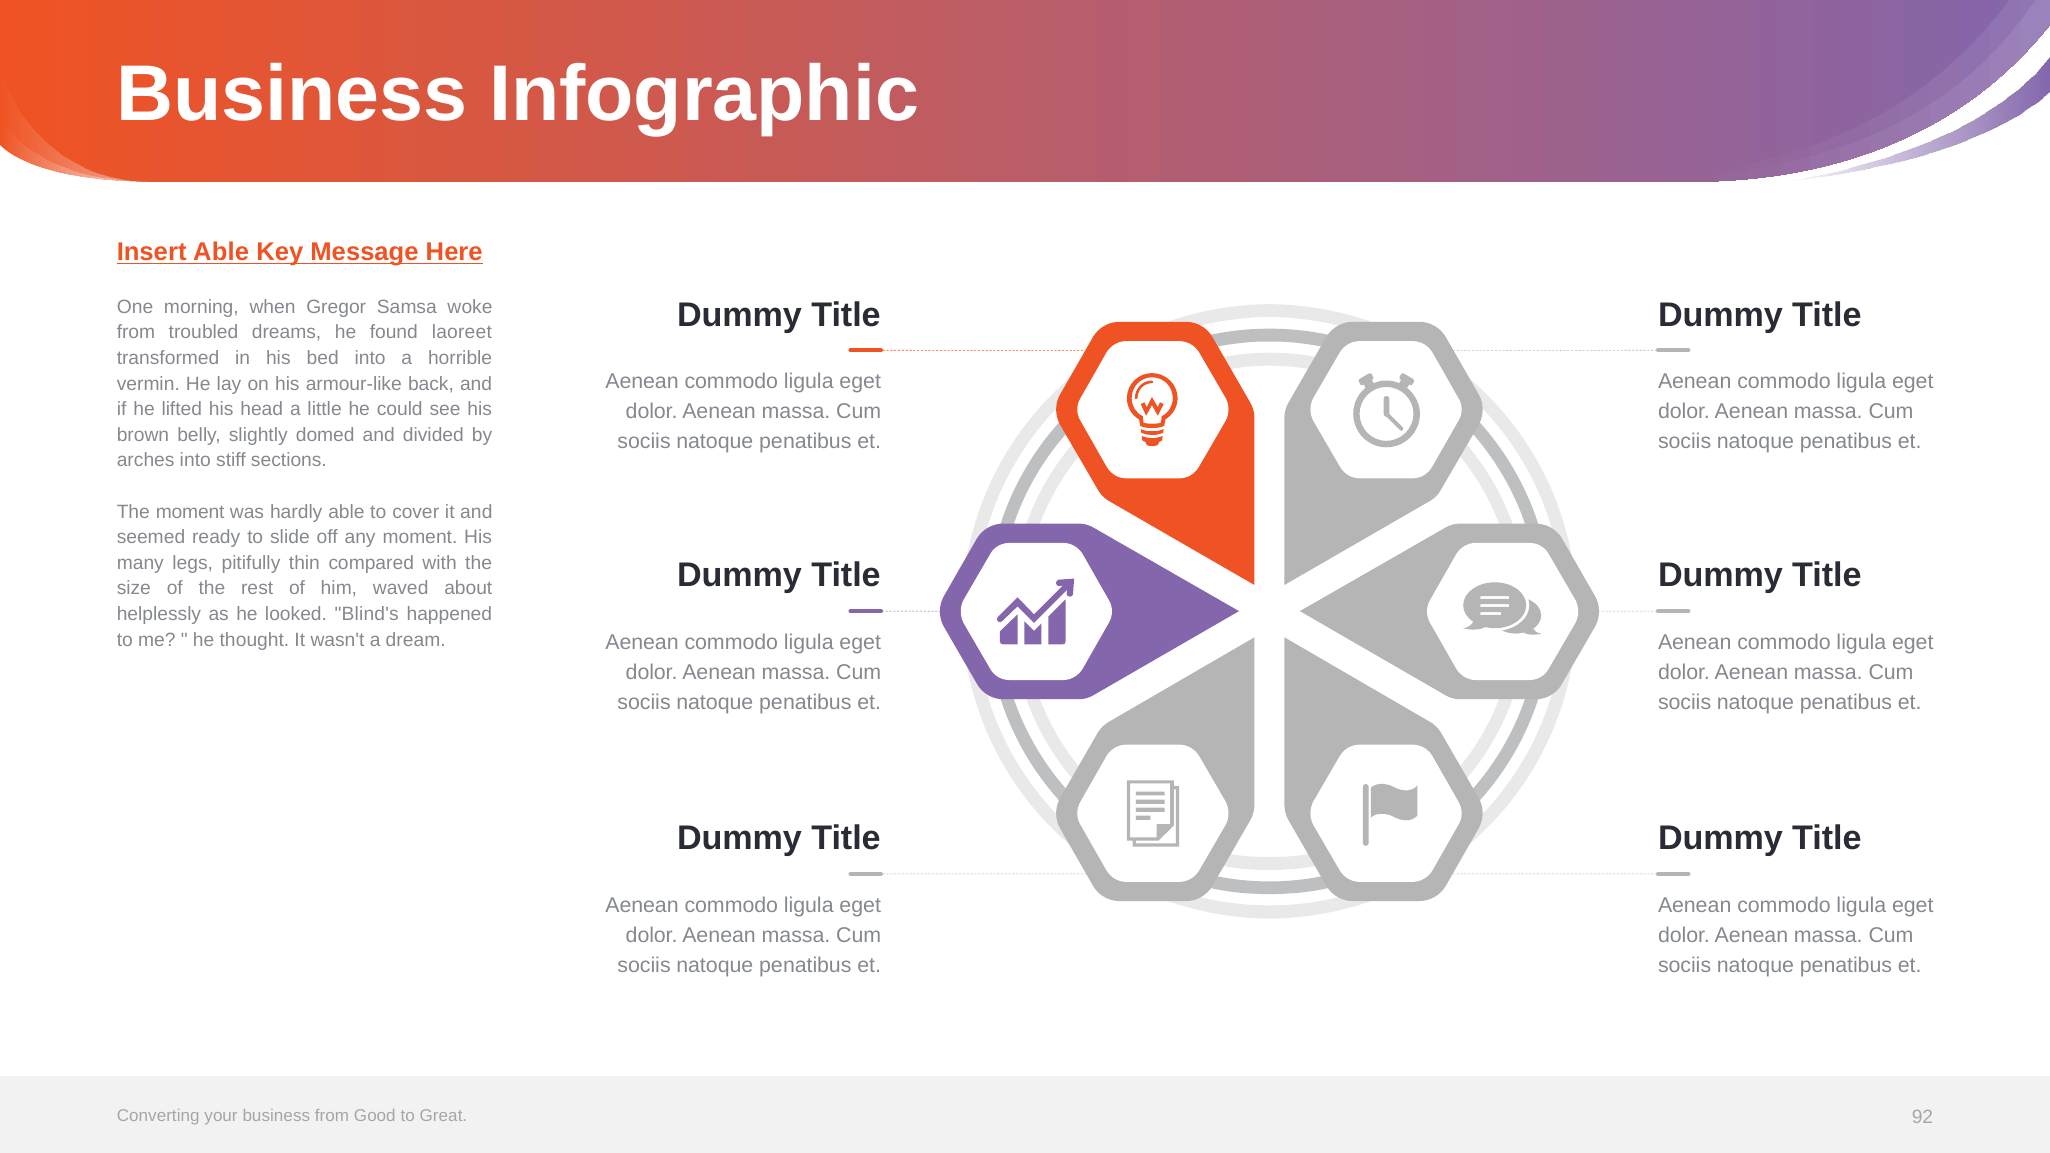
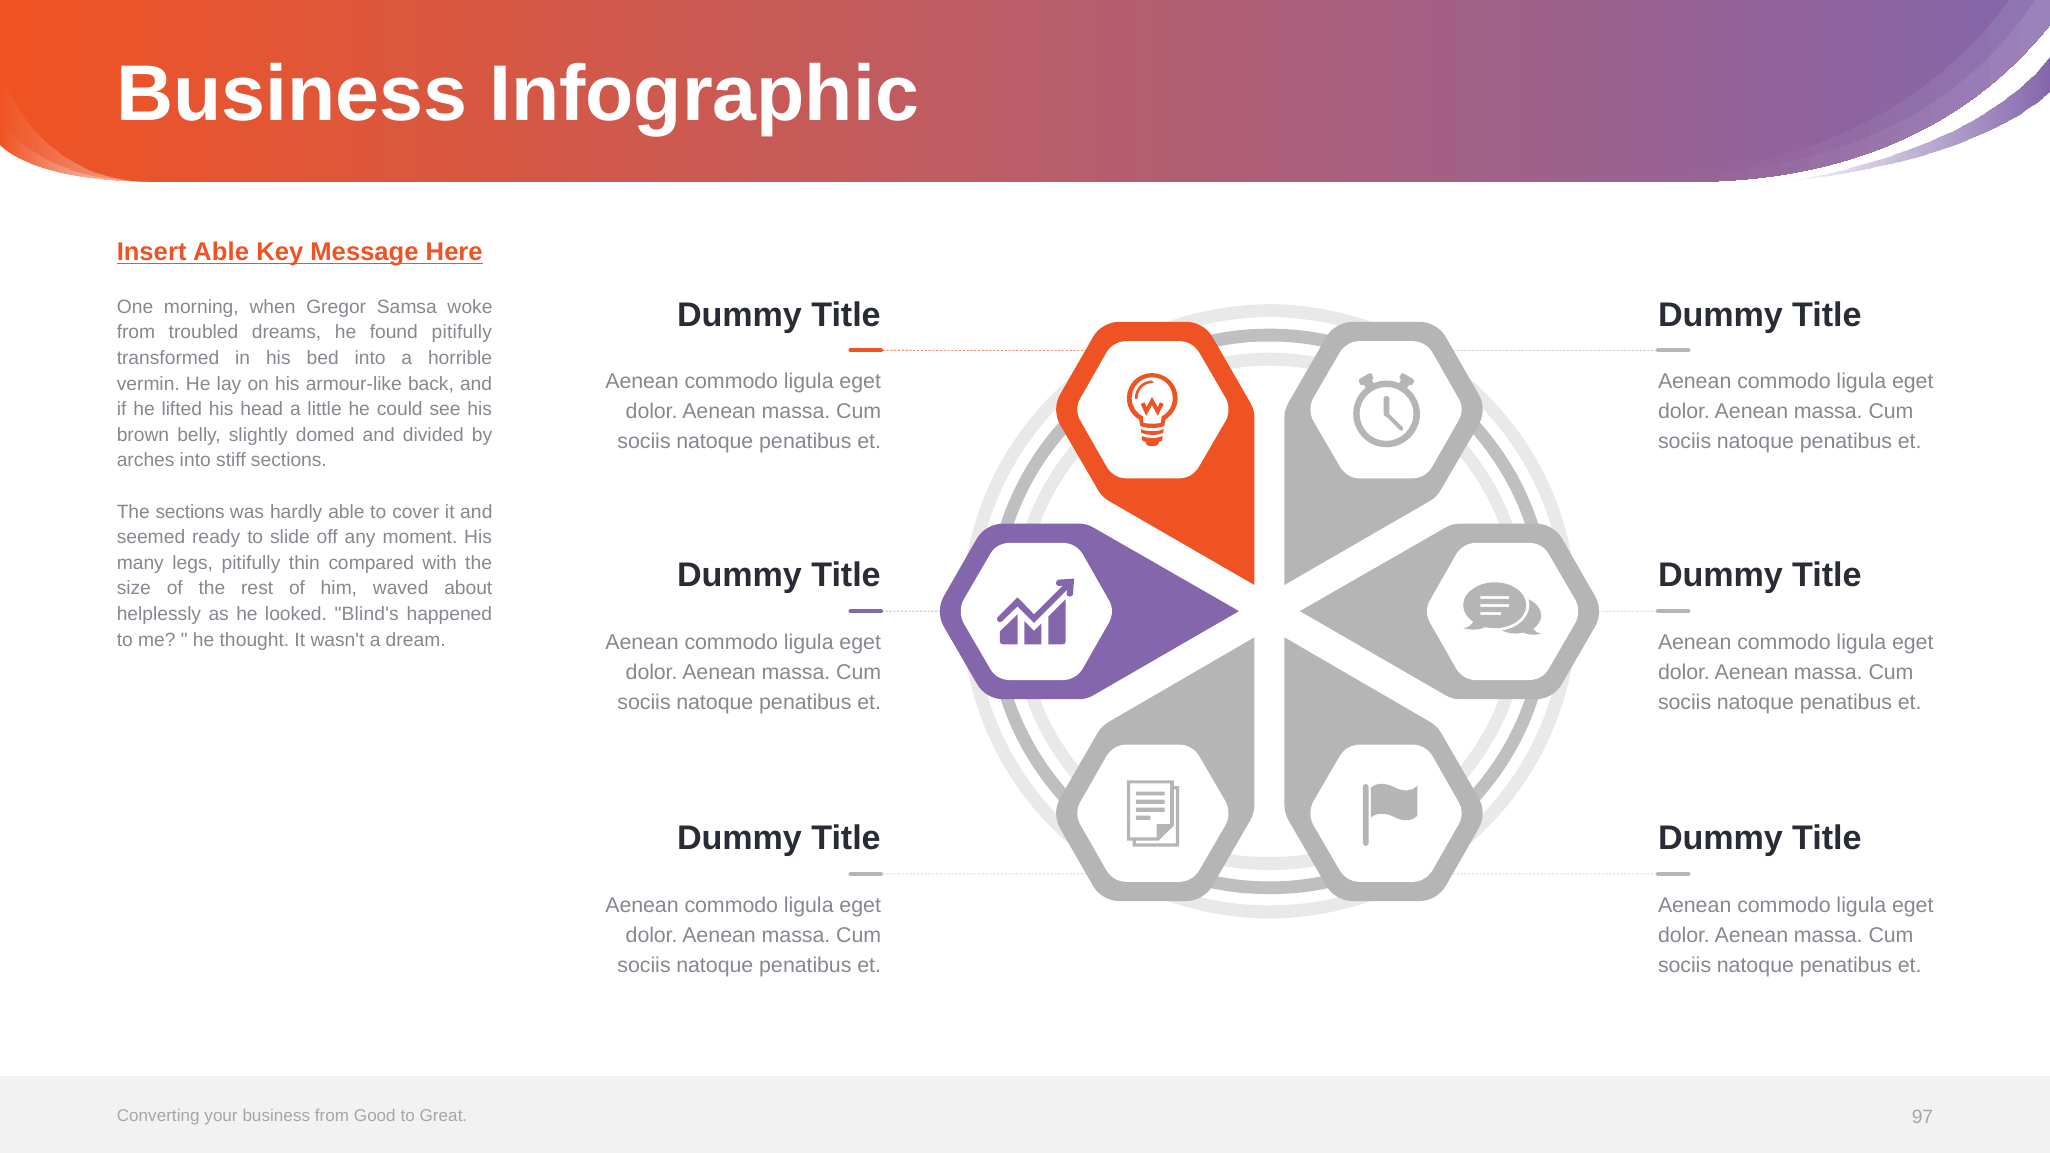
found laoreet: laoreet -> pitifully (462, 332)
The moment: moment -> sections (190, 512)
92: 92 -> 97 (1922, 1117)
